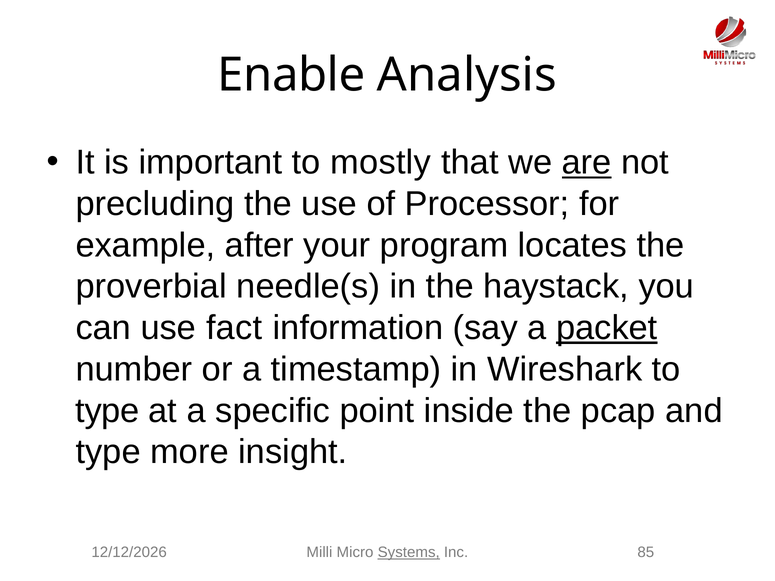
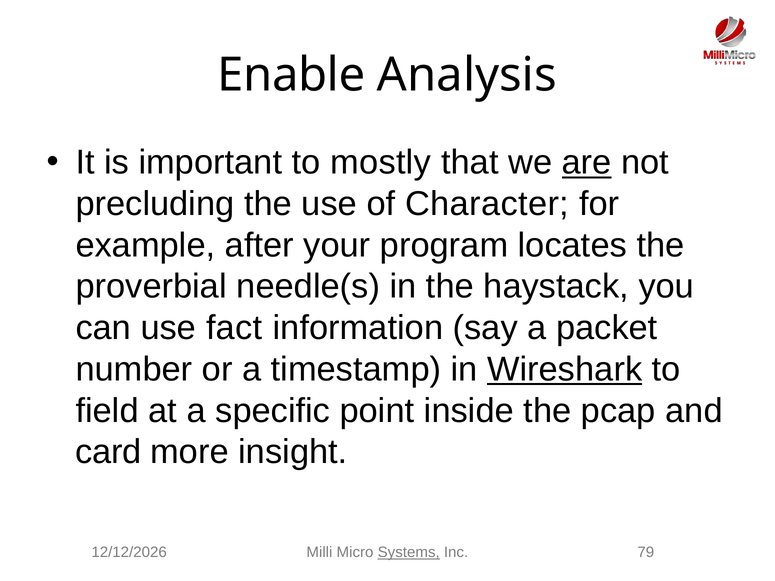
Processor: Processor -> Character (487, 204)
packet underline: present -> none (607, 328)
Wireshark underline: none -> present (565, 369)
type: type -> field (107, 411)
type: type -> card (108, 452)
85: 85 -> 79 (646, 553)
